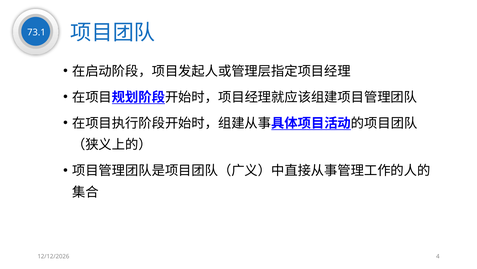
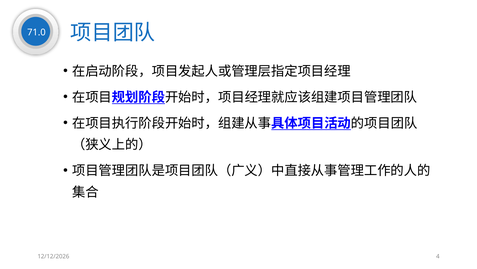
73.1: 73.1 -> 71.0 (36, 32)
